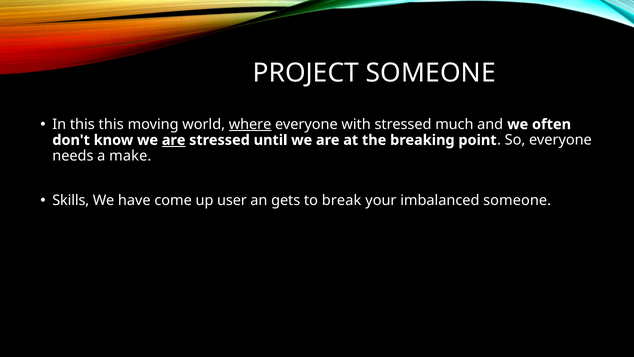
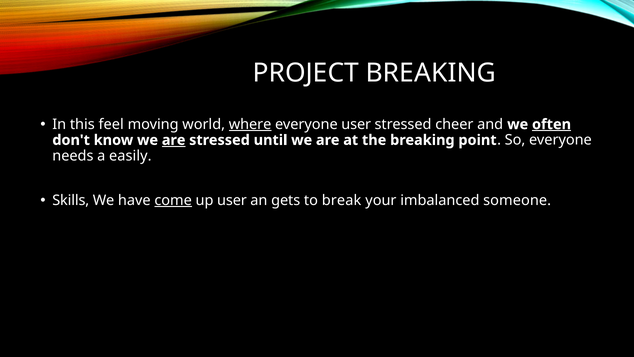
PROJECT SOMEONE: SOMEONE -> BREAKING (431, 73)
this this: this -> feel (111, 124)
everyone with: with -> user (356, 124)
much: much -> cheer (454, 124)
often underline: none -> present (552, 124)
make: make -> easily (130, 156)
come underline: none -> present (173, 200)
